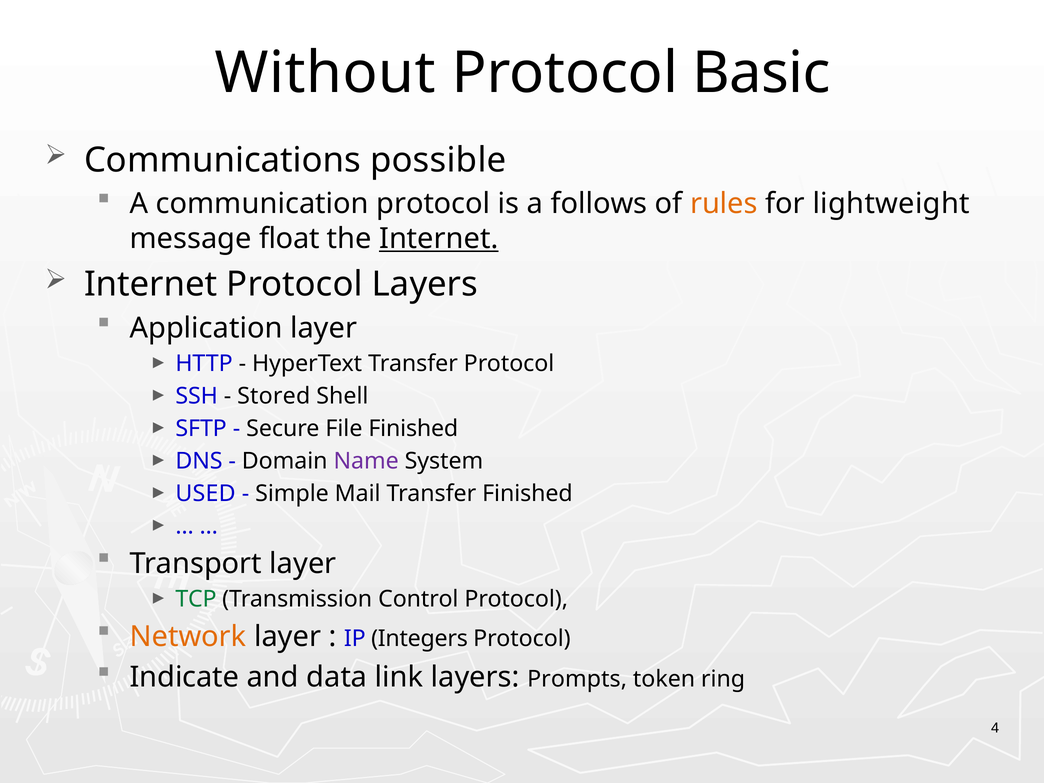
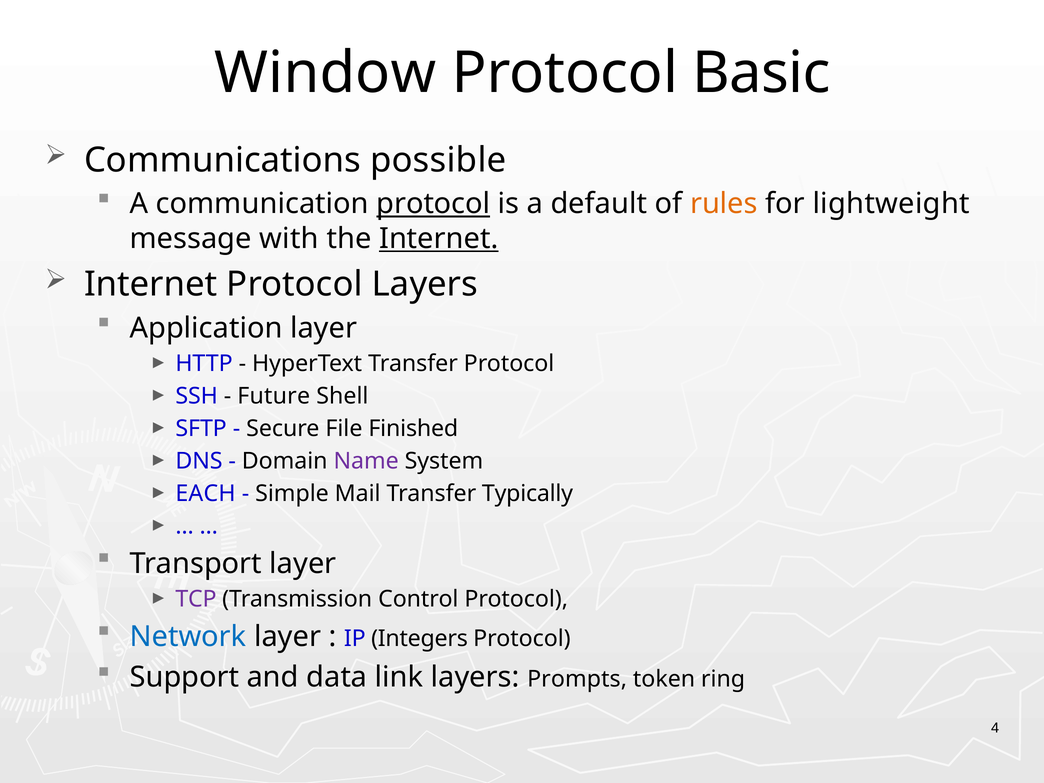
Without: Without -> Window (325, 73)
protocol underline: none -> present (433, 204)
follows: follows -> default (599, 204)
float: float -> with (289, 239)
Stored: Stored -> Future (274, 396)
USED: USED -> EACH (205, 493)
Transfer Finished: Finished -> Typically (527, 493)
TCP colour: green -> purple (196, 599)
Network colour: orange -> blue (188, 637)
Indicate: Indicate -> Support (184, 677)
